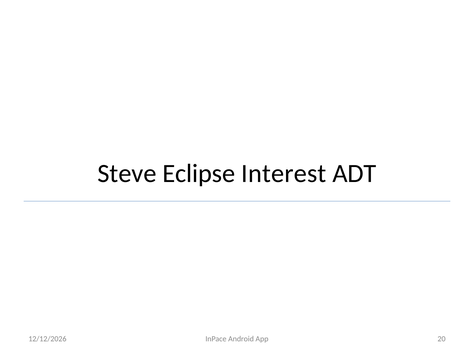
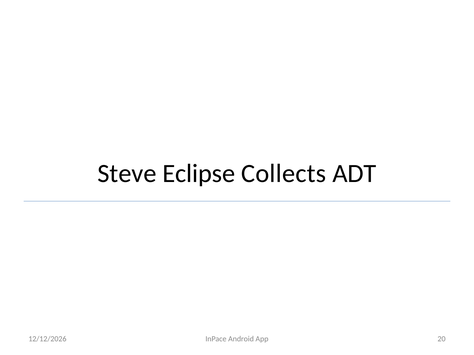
Interest: Interest -> Collects (284, 174)
